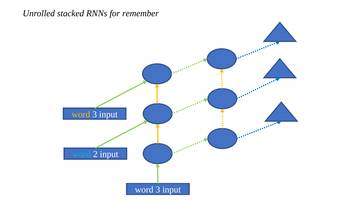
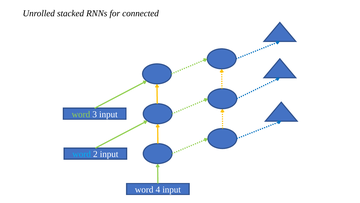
remember: remember -> connected (141, 13)
word colour: yellow -> light green (81, 114)
3: 3 -> 4 (158, 189)
